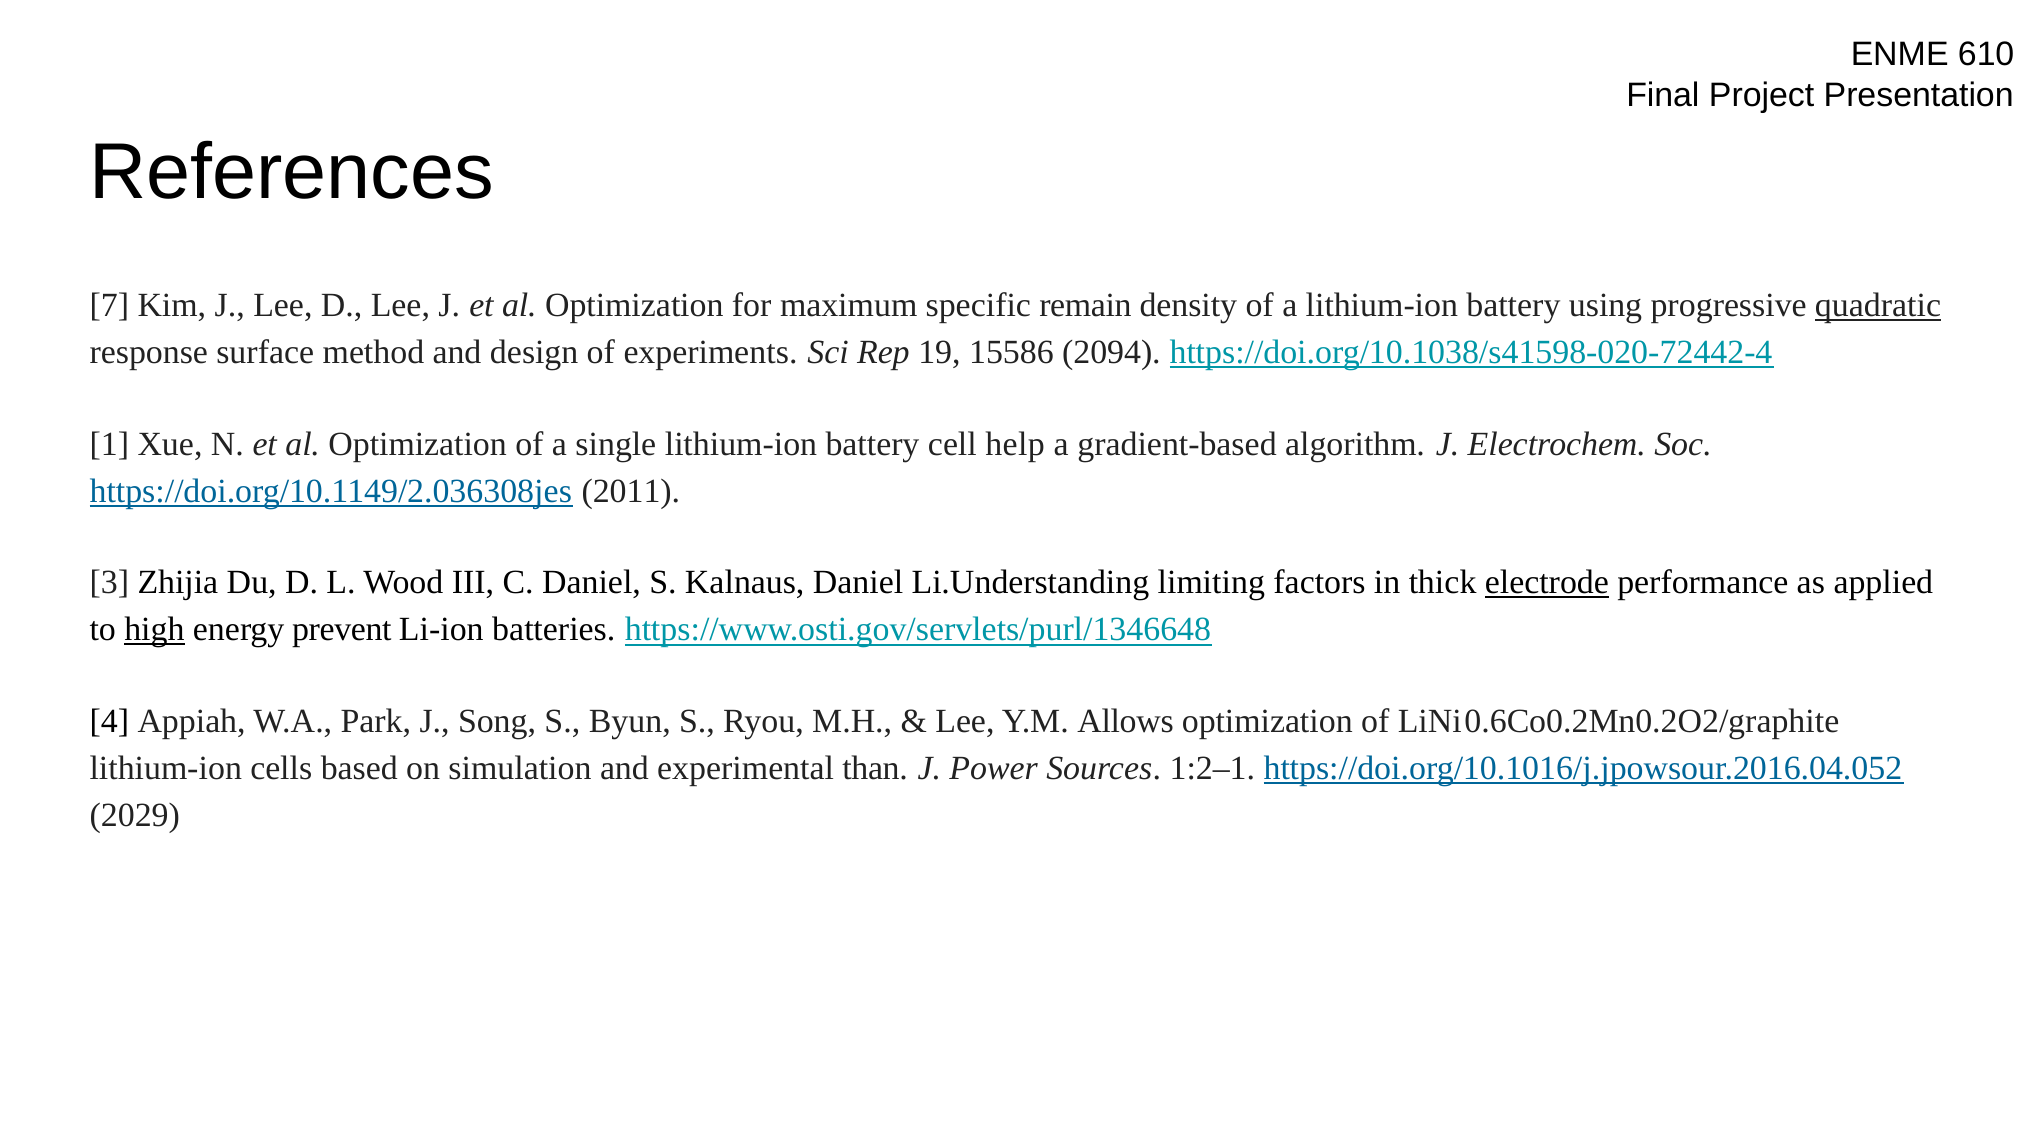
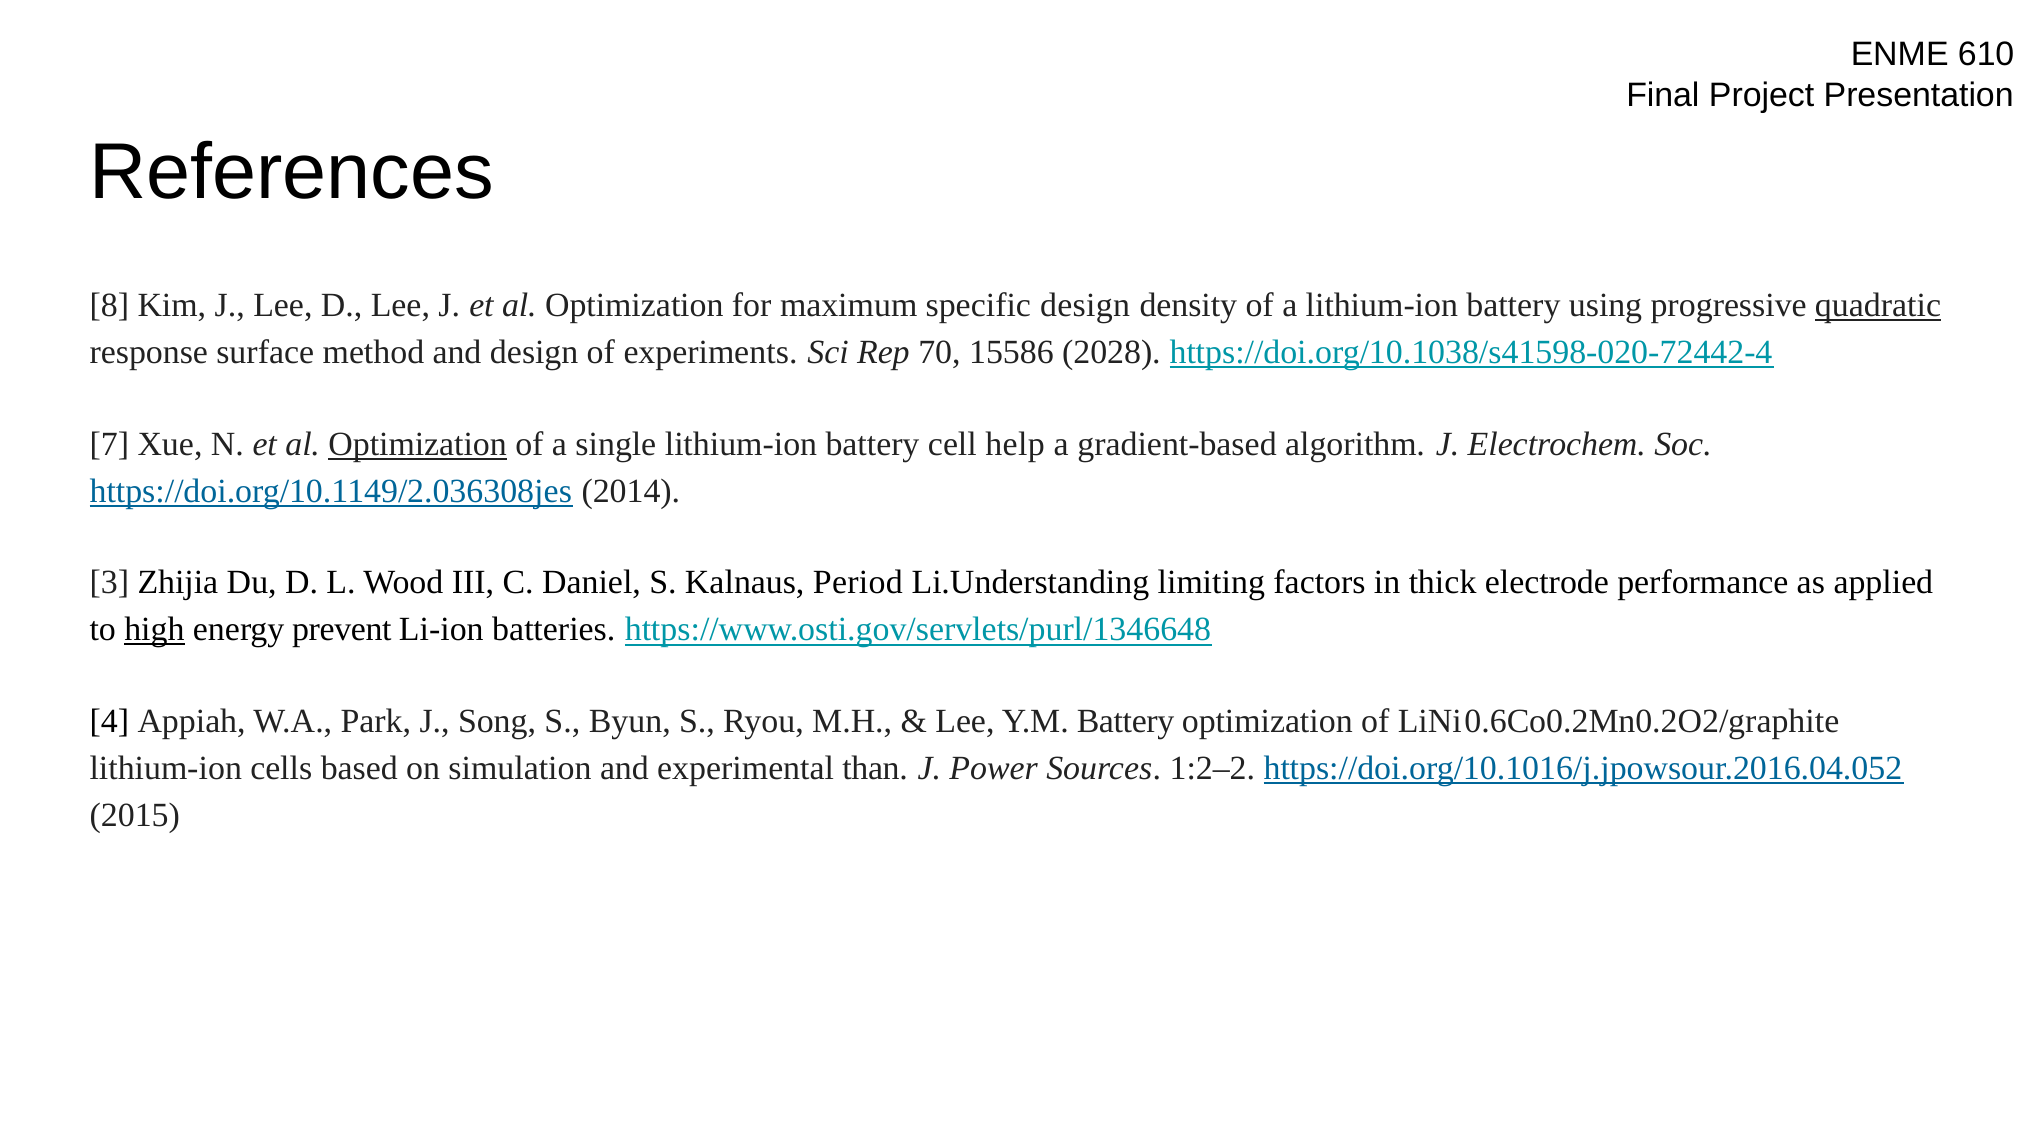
7: 7 -> 8 (109, 306)
specific remain: remain -> design (1085, 306)
19: 19 -> 70 (939, 352)
2094: 2094 -> 2028 (1111, 352)
1: 1 -> 7 (109, 444)
Optimization underline: none -> present (418, 444)
2011: 2011 -> 2014 (631, 491)
Kalnaus Daniel: Daniel -> Period (858, 583)
electrode underline: present -> none (1547, 583)
Y.M Allows: Allows -> Battery (1126, 722)
1:2–1: 1:2–1 -> 1:2–2 (1212, 769)
2029: 2029 -> 2015 (135, 815)
